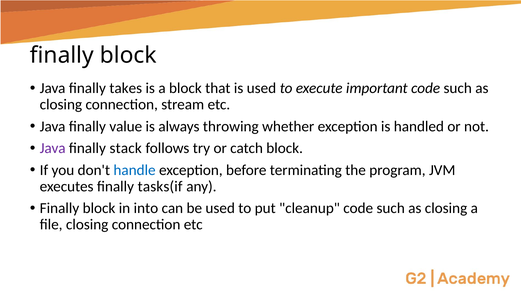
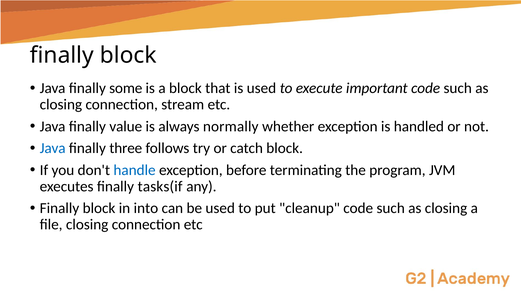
takes: takes -> some (126, 88)
throwing: throwing -> normally (231, 126)
Java colour: purple -> blue (53, 148)
stack: stack -> three (126, 148)
